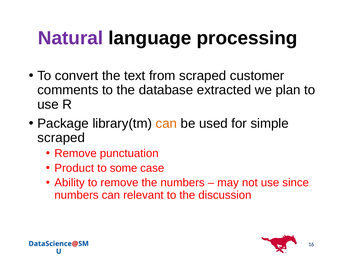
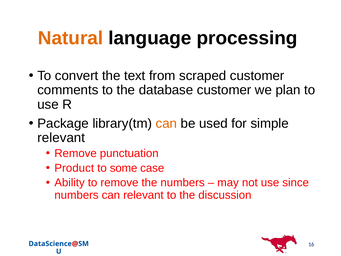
Natural colour: purple -> orange (71, 38)
database extracted: extracted -> customer (224, 90)
scraped: scraped -> relevant (61, 138)
